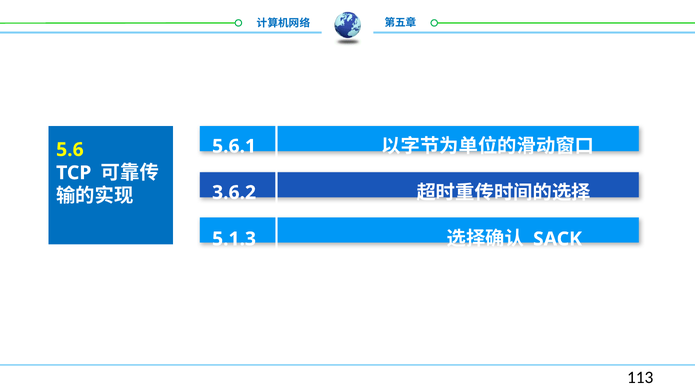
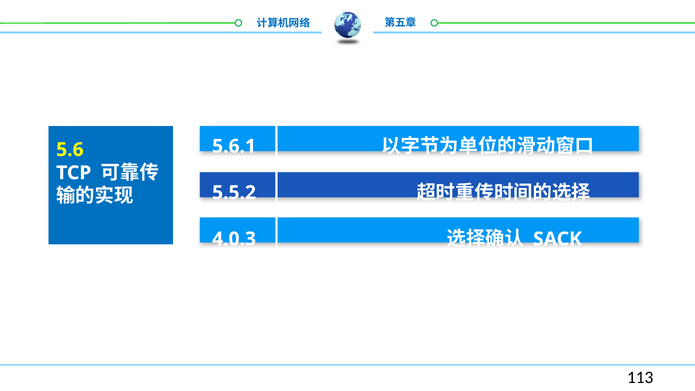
3.6.2: 3.6.2 -> 5.5.2 (234, 193)
5.1.3: 5.1.3 -> 4.0.3 (234, 239)
